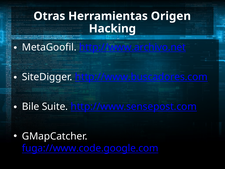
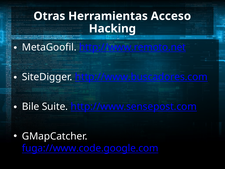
Origen: Origen -> Acceso (171, 16)
http://www.archivo.net: http://www.archivo.net -> http://www.remoto.net (132, 47)
